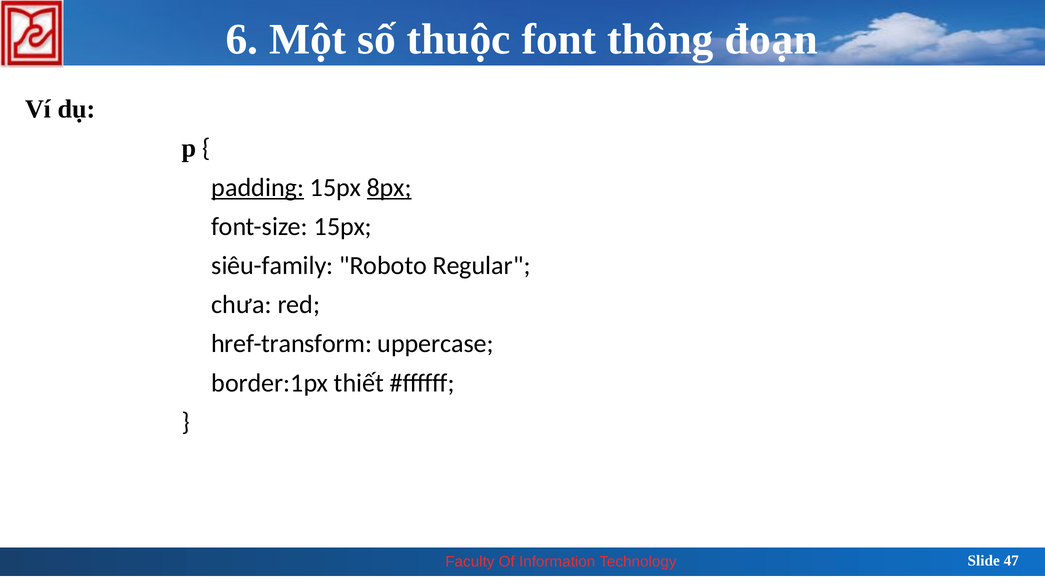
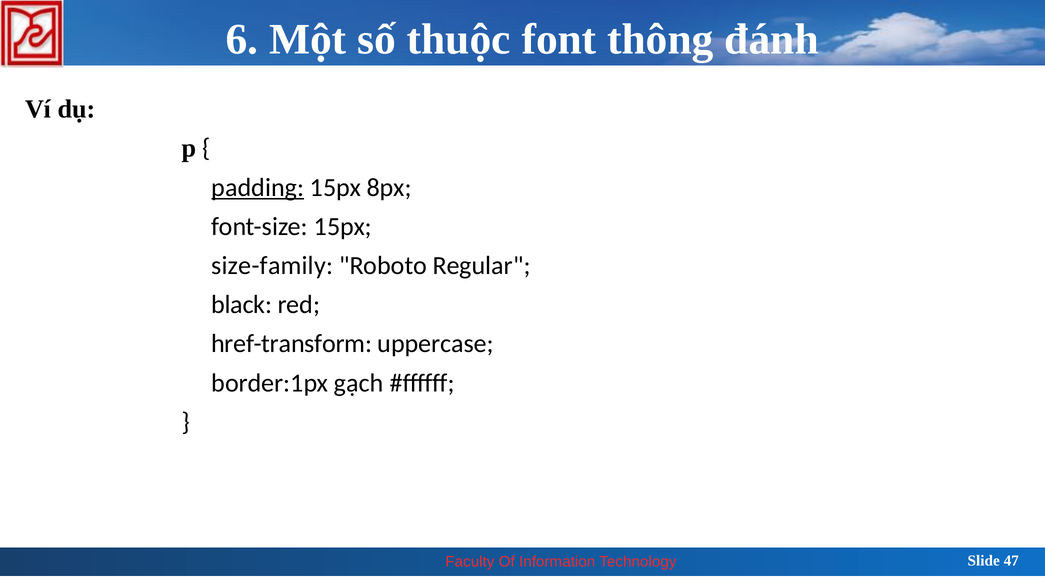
đoạn: đoạn -> đánh (772, 39)
8px underline: present -> none (389, 187)
siêu-family: siêu-family -> size-family (272, 266)
chưa: chưa -> black (242, 305)
thiết: thiết -> gạch (359, 383)
